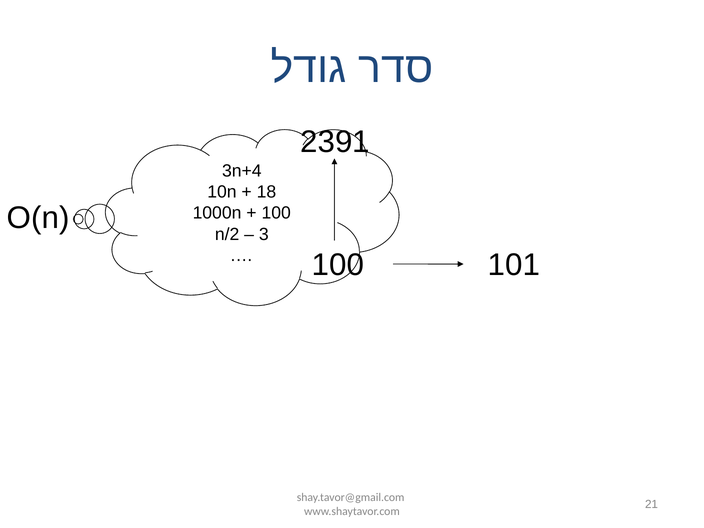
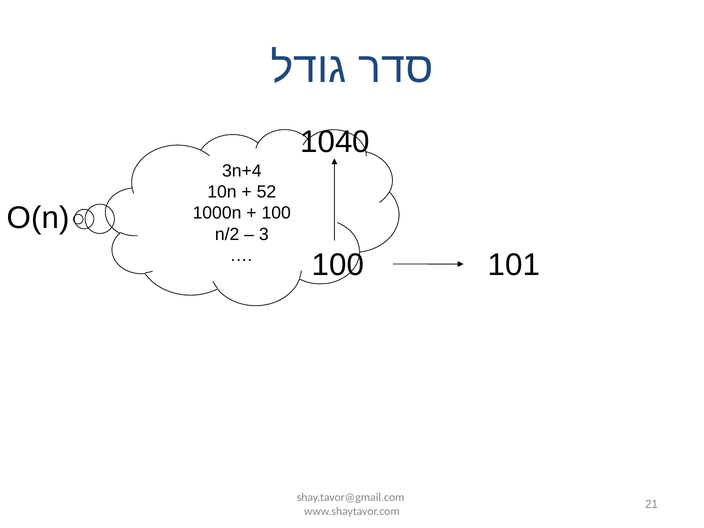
2391: 2391 -> 1040 (335, 142)
18: 18 -> 52 (266, 192)
